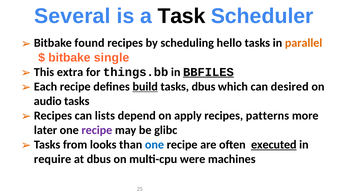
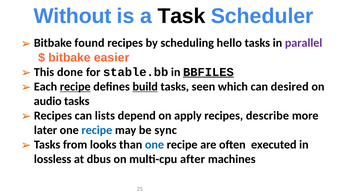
Several: Several -> Without (72, 16)
parallel colour: orange -> purple (304, 43)
single: single -> easier (112, 57)
extra: extra -> done (70, 72)
things.bb: things.bb -> stable.bb (136, 72)
recipe underline: none -> present (75, 86)
tasks dbus: dbus -> seen (203, 86)
patterns: patterns -> describe (267, 115)
recipe colour: purple -> blue (97, 130)
glibc: glibc -> sync (166, 130)
executed underline: present -> none (274, 144)
require: require -> lossless (53, 159)
were: were -> after (193, 159)
